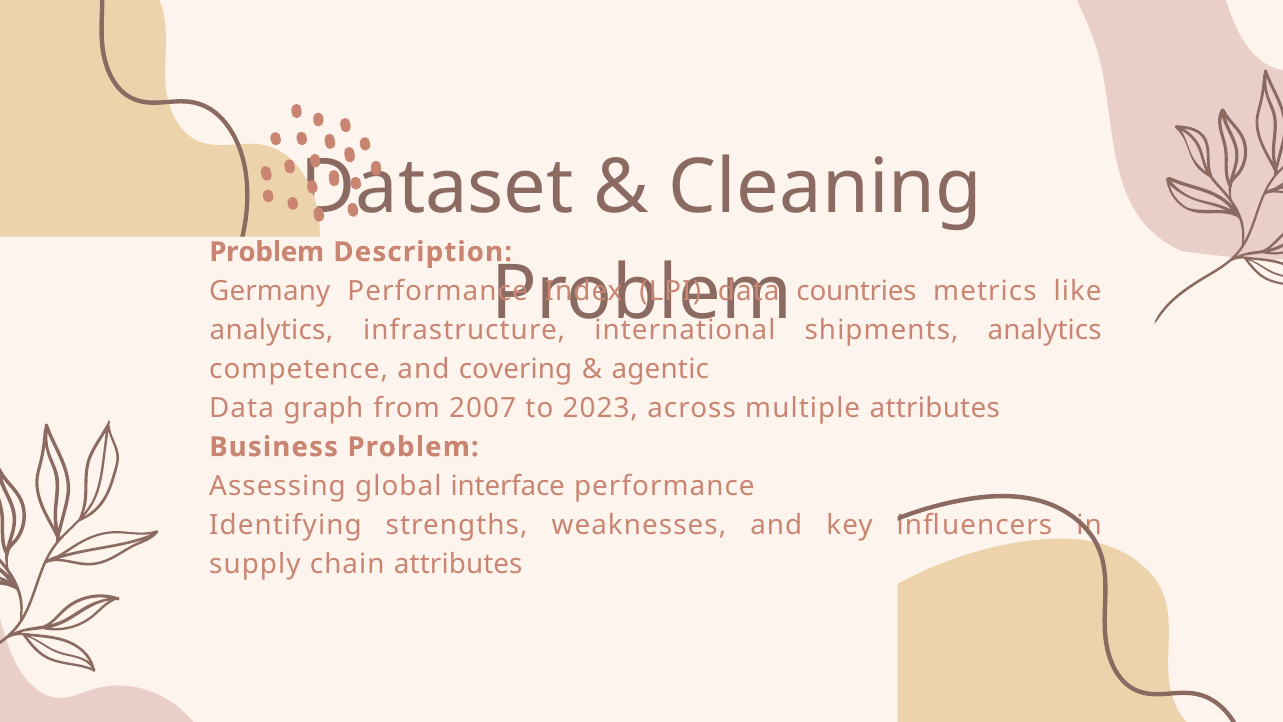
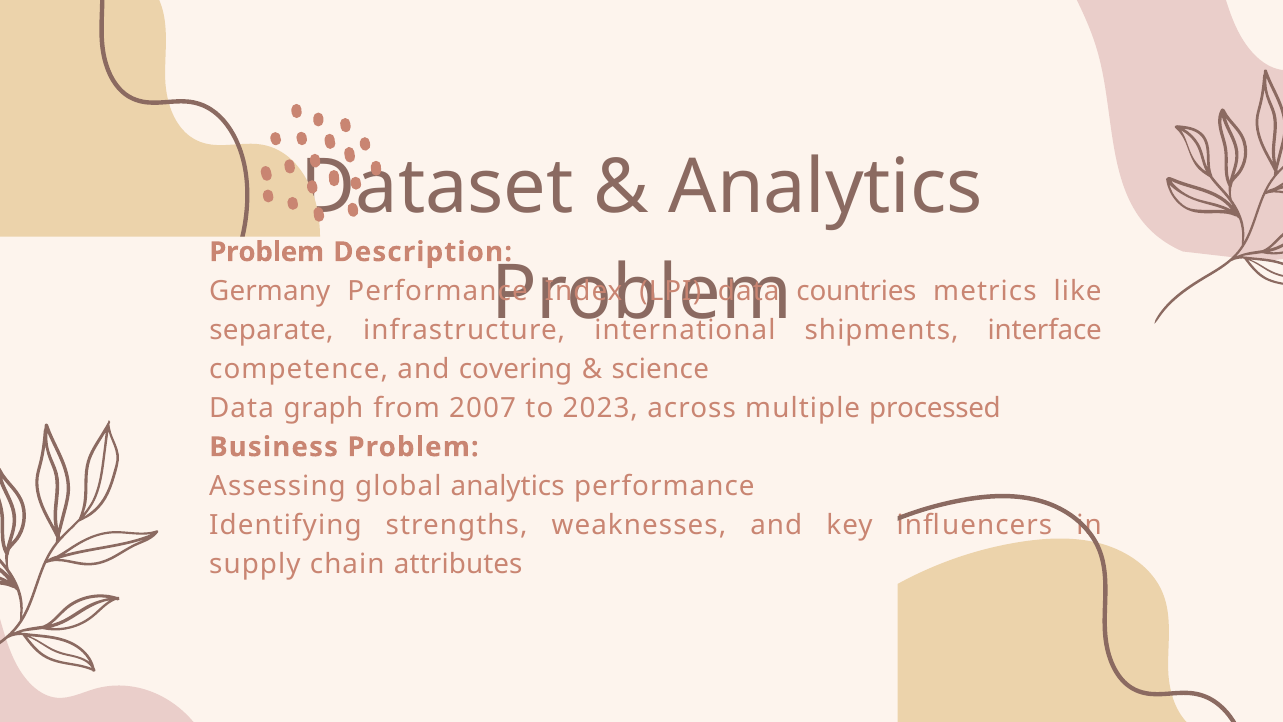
Cleaning: Cleaning -> Analytics (826, 188)
analytics: analytics -> separate (271, 330)
shipments analytics: analytics -> interface (1045, 330)
agentic: agentic -> science (660, 369)
multiple attributes: attributes -> processed (935, 408)
global interface: interface -> analytics (508, 486)
